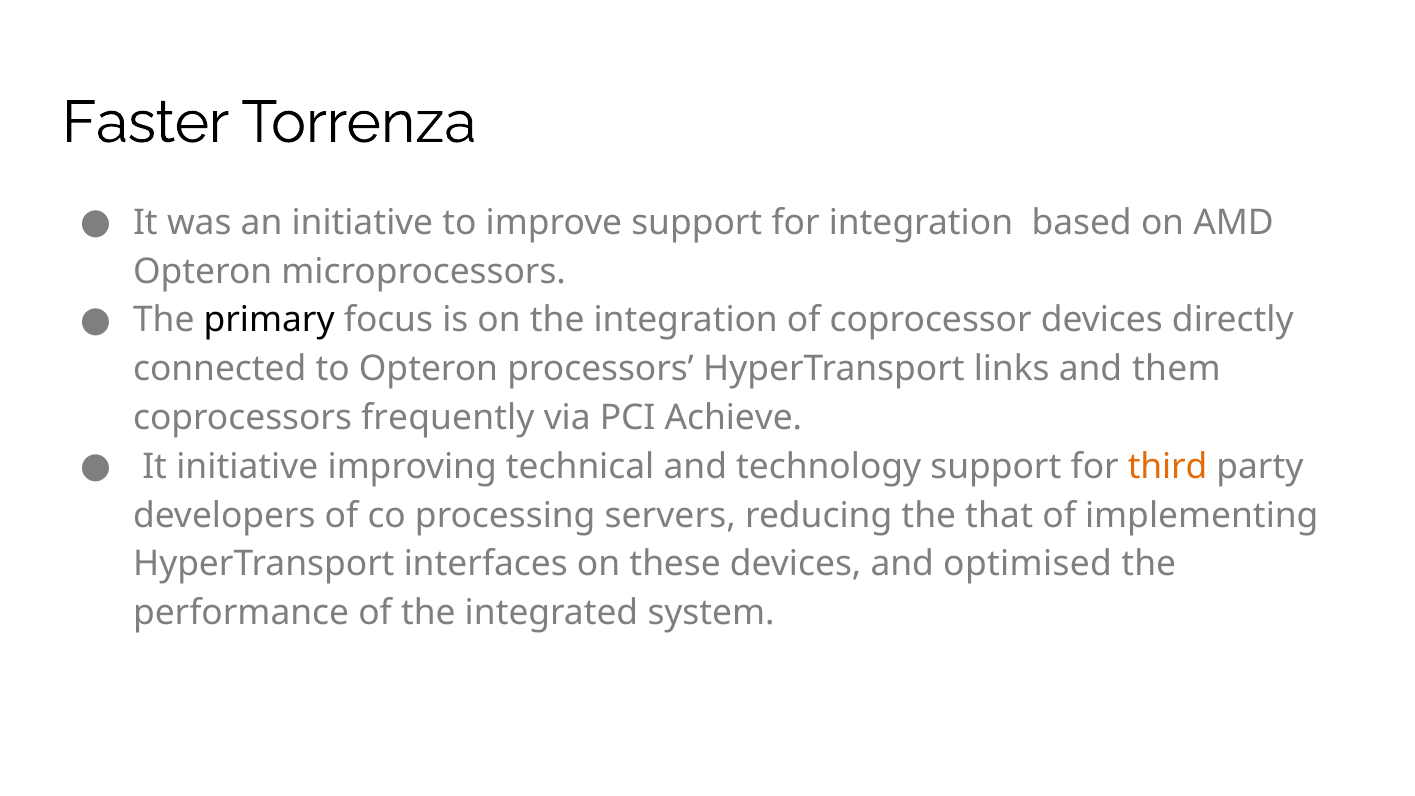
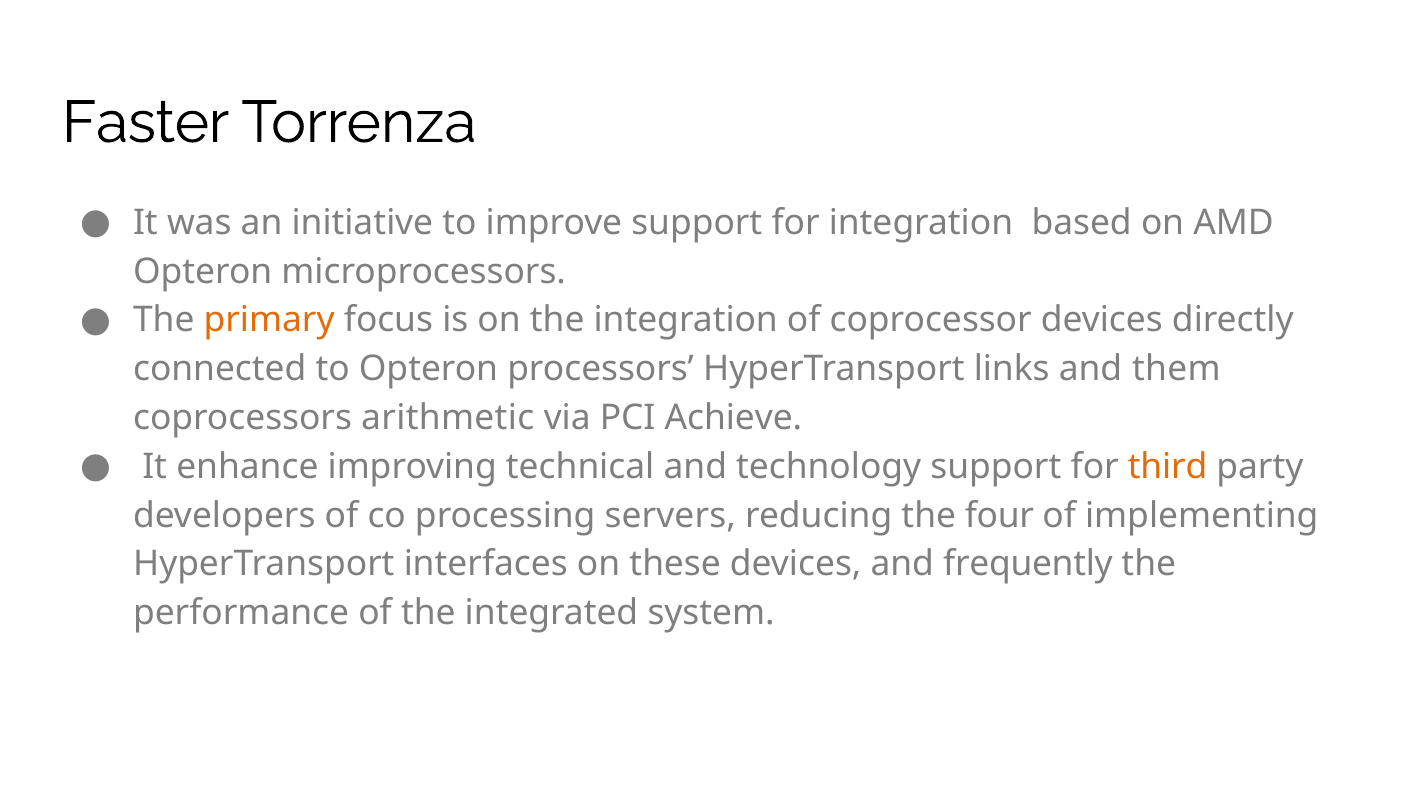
primary colour: black -> orange (269, 320)
frequently: frequently -> arithmetic (448, 418)
It initiative: initiative -> enhance (247, 467)
that: that -> four (999, 515)
optimised: optimised -> frequently (1028, 564)
